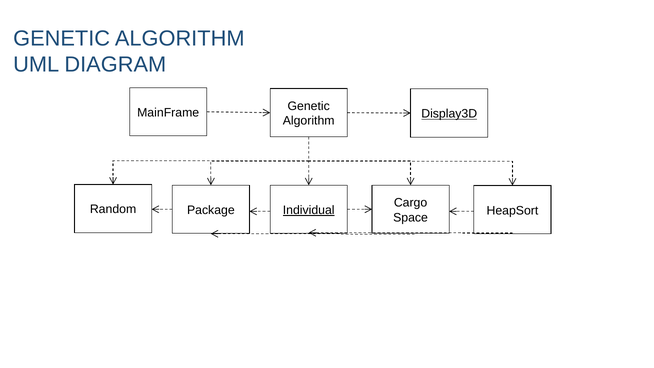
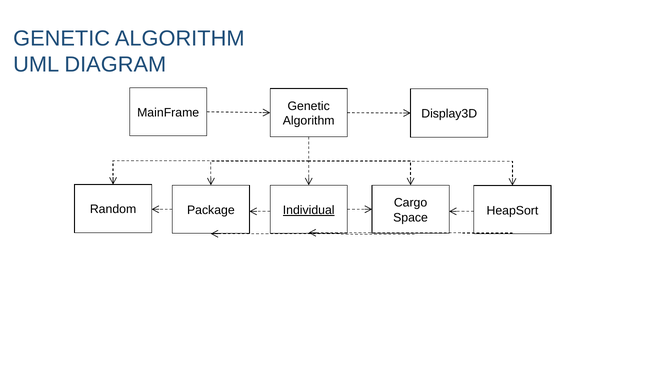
Display3D underline: present -> none (449, 114)
